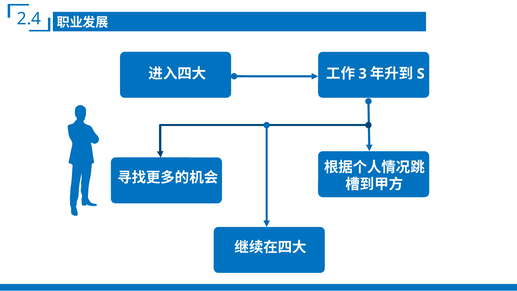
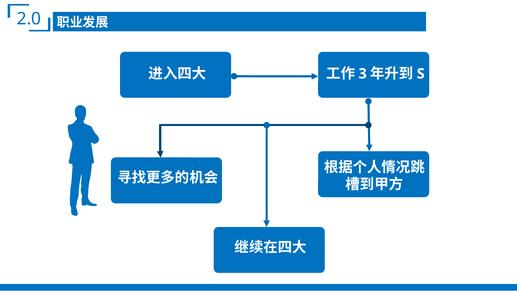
2.4: 2.4 -> 2.0 (29, 19)
